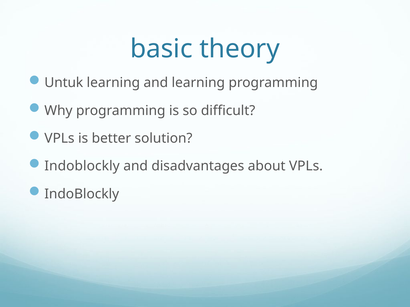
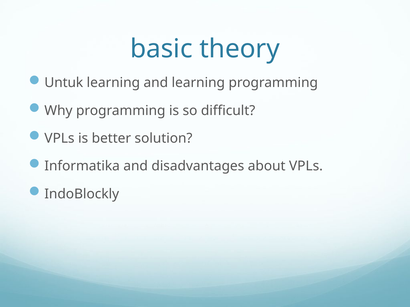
Indoblockly: Indoblockly -> Informatika (82, 166)
